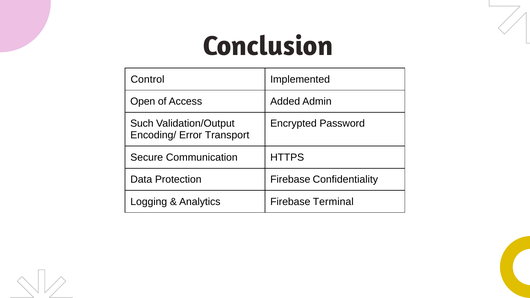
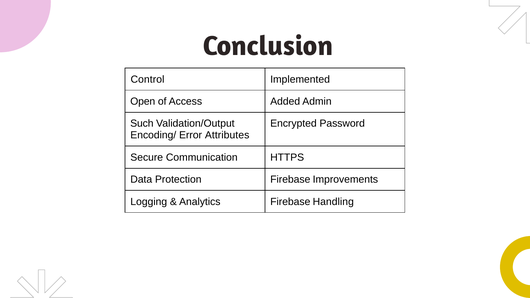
Transport: Transport -> Attributes (227, 135)
Confidentiality: Confidentiality -> Improvements (345, 180)
Terminal: Terminal -> Handling (333, 202)
